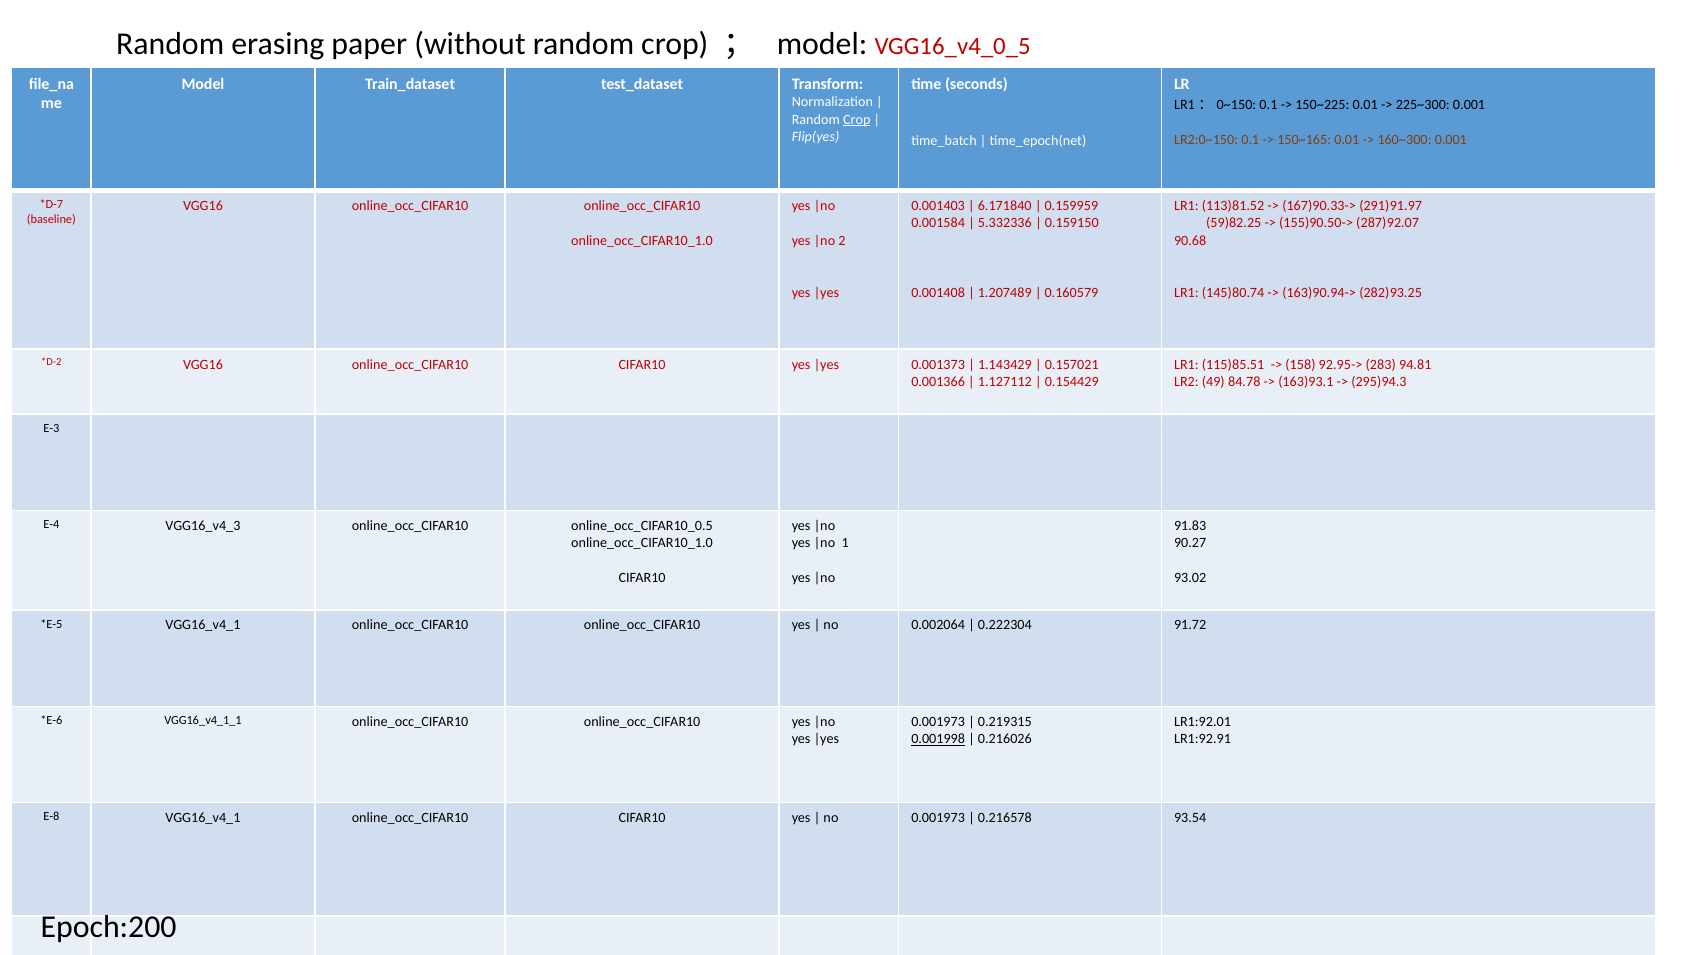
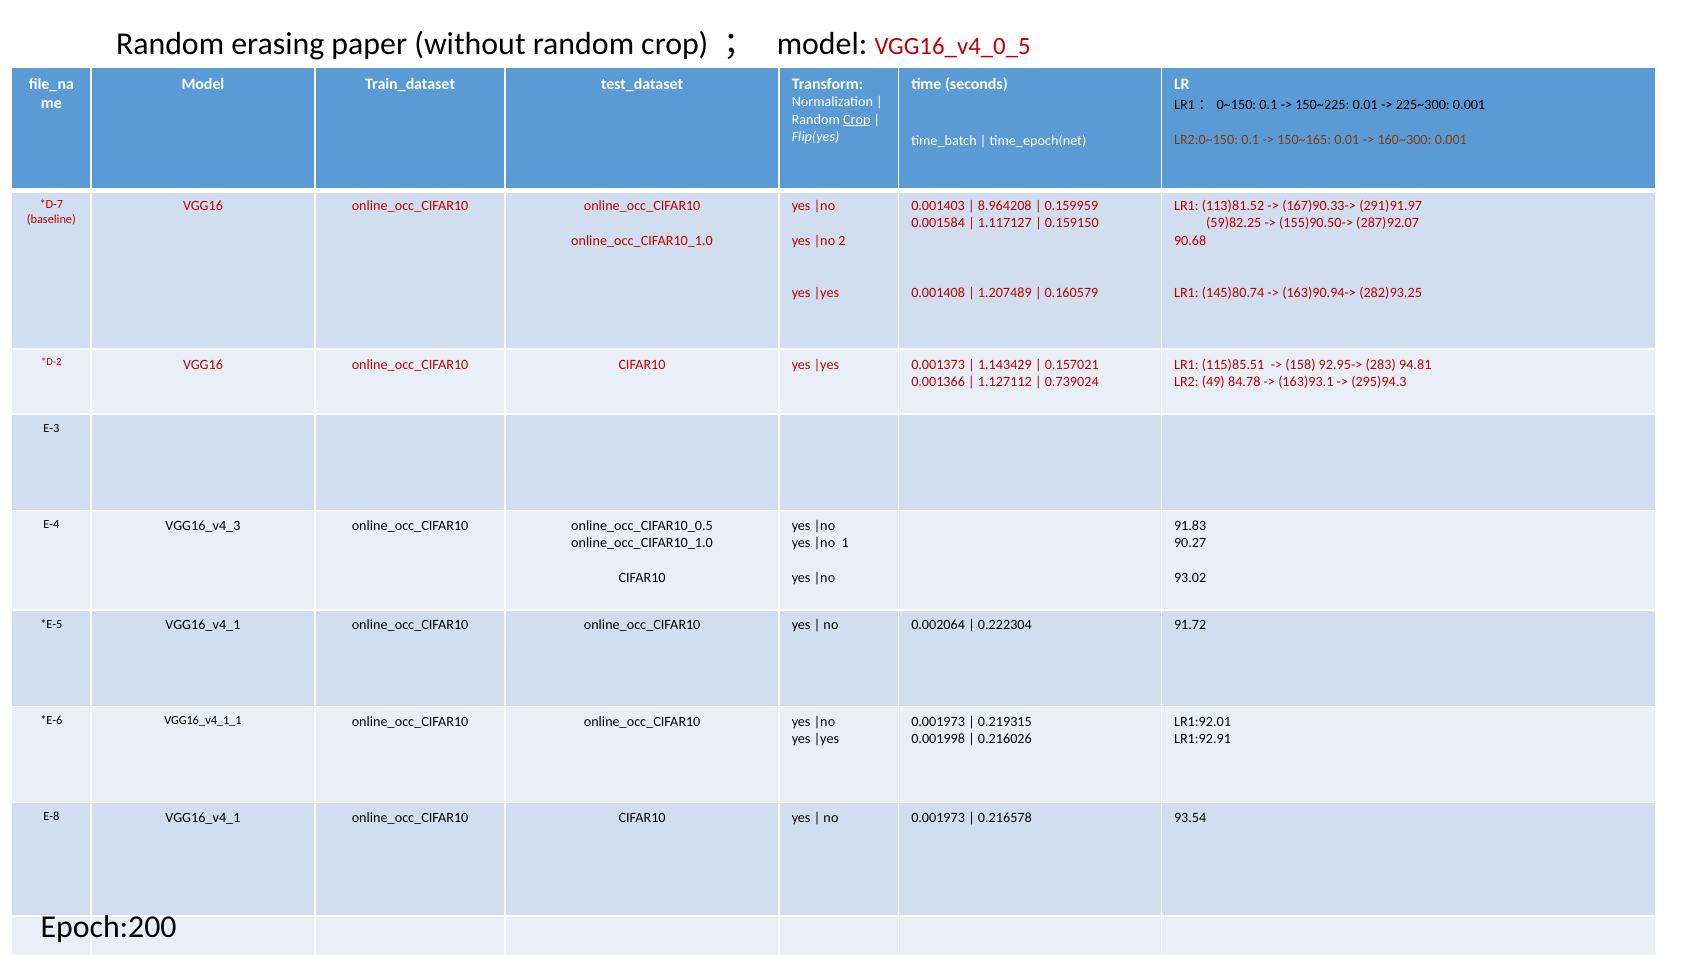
6.171840: 6.171840 -> 8.964208 (1005, 206)
5.332336: 5.332336 -> 1.117127 (1005, 223)
0.154429: 0.154429 -> 0.739024 (1072, 382)
0.001998 underline: present -> none (938, 739)
